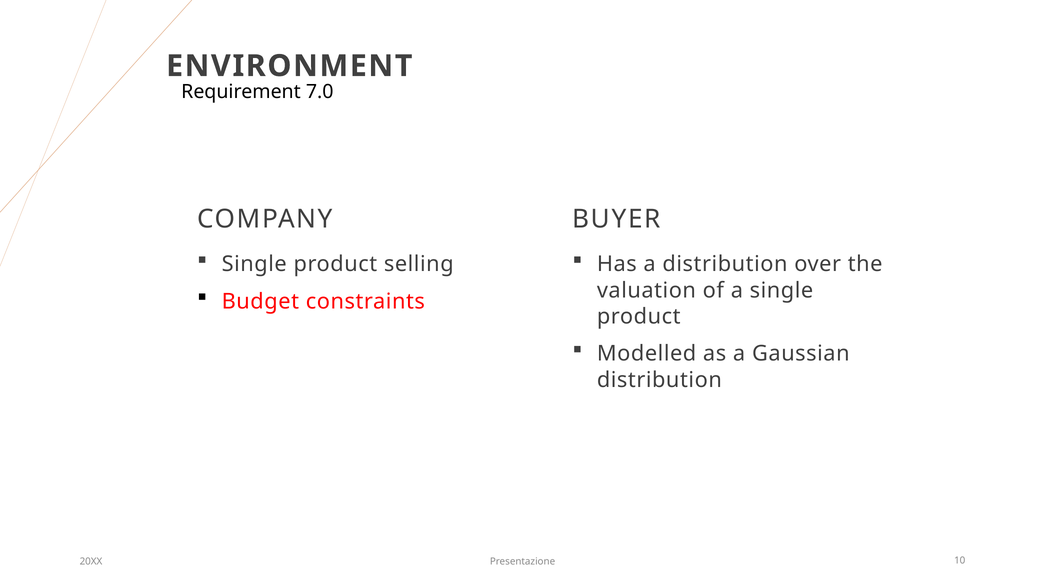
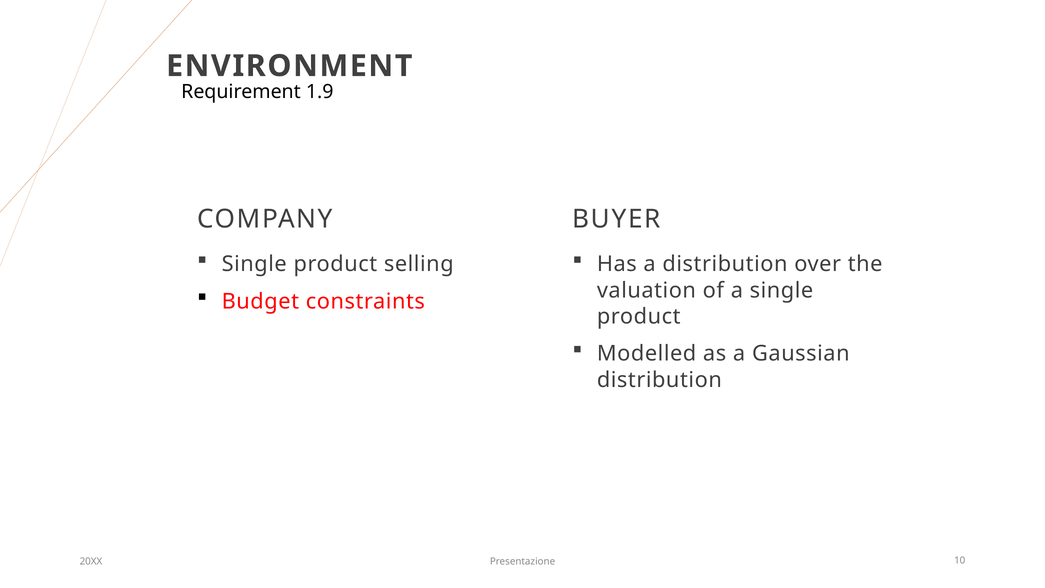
7.0: 7.0 -> 1.9 (320, 92)
